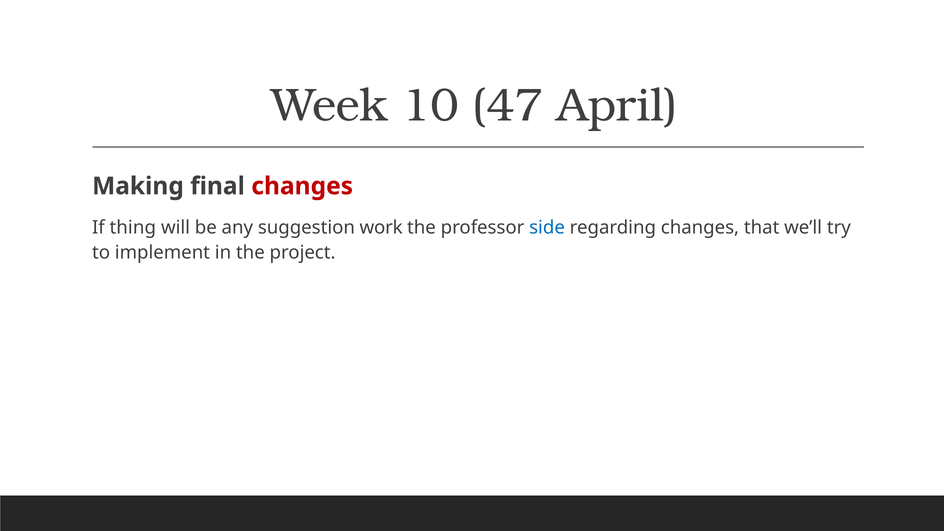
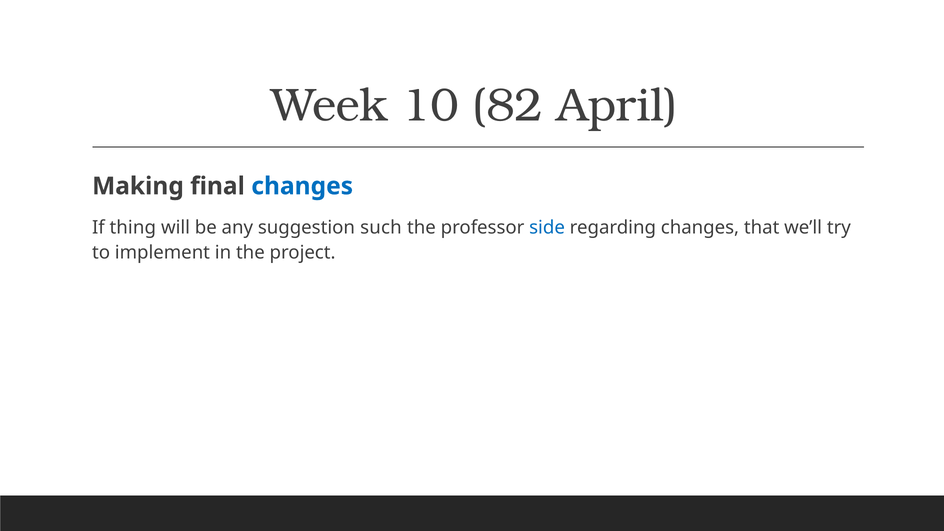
47: 47 -> 82 (508, 106)
changes colour: red -> blue (302, 186)
work: work -> such (381, 228)
